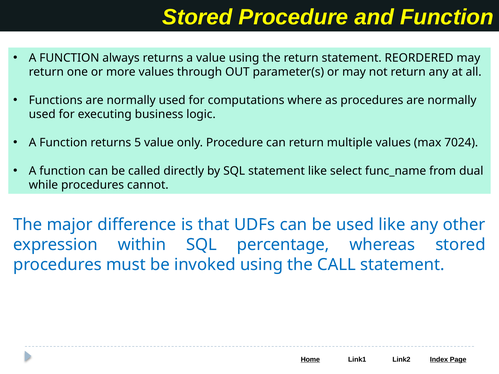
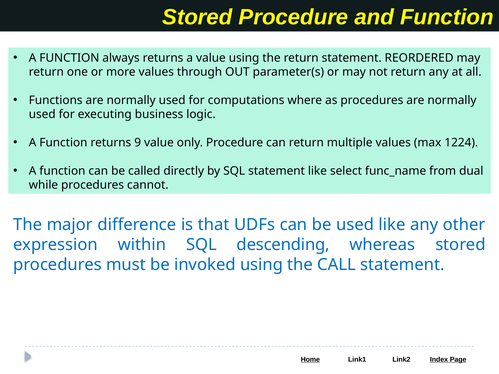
5: 5 -> 9 (138, 143)
7024: 7024 -> 1224 (461, 143)
percentage: percentage -> descending (283, 245)
